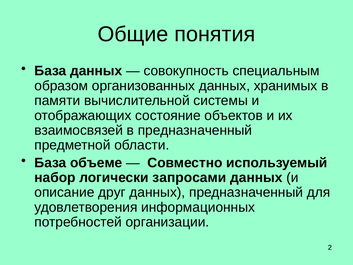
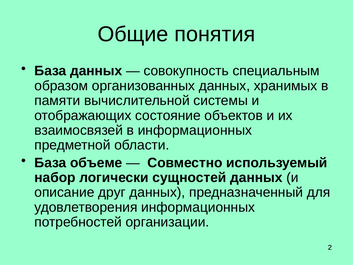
в предназначенный: предназначенный -> информационных (195, 130)
запросами: запросами -> сущностей (189, 177)
